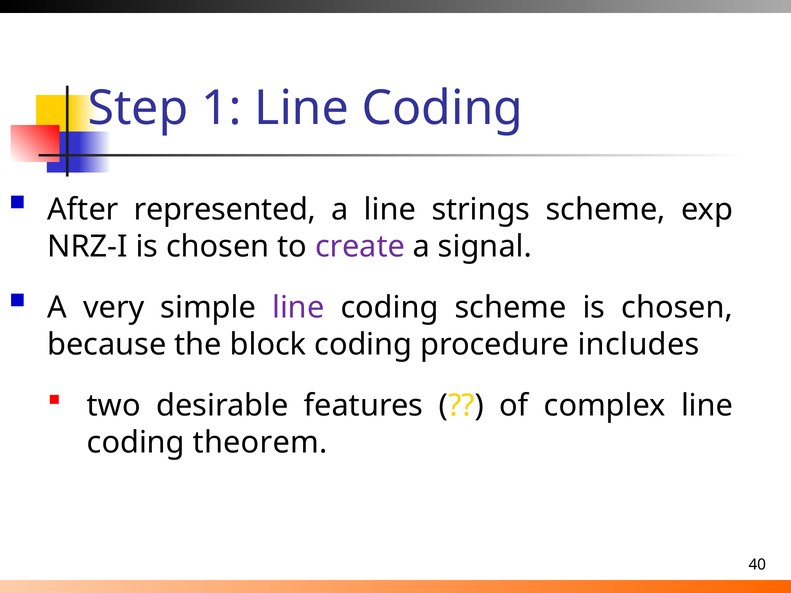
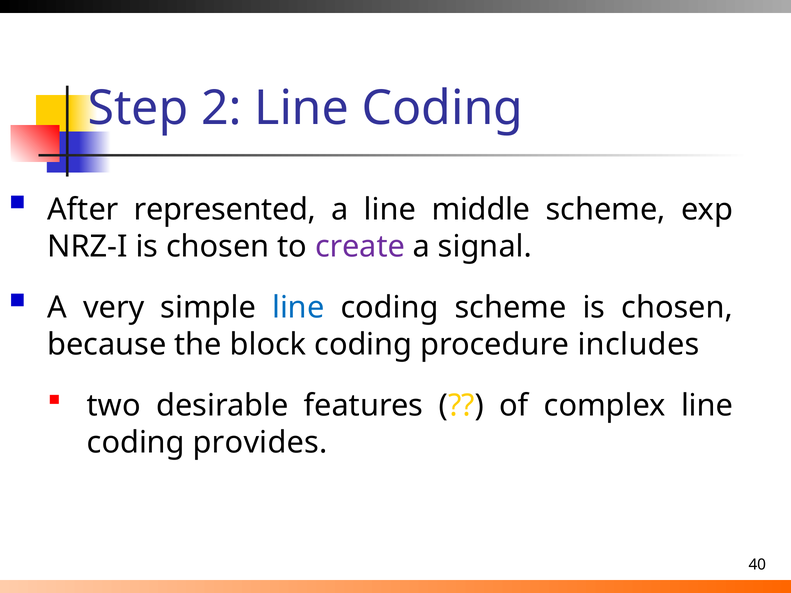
1: 1 -> 2 (221, 108)
strings: strings -> middle (481, 210)
line colour: purple -> blue (298, 308)
theorem: theorem -> provides (260, 443)
